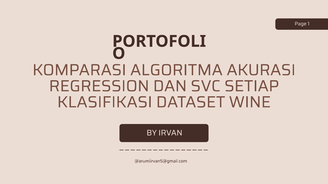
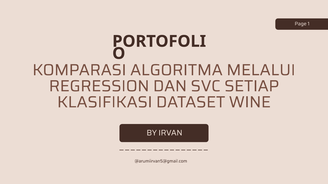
AKURASI: AKURASI -> MELALUI (261, 70)
